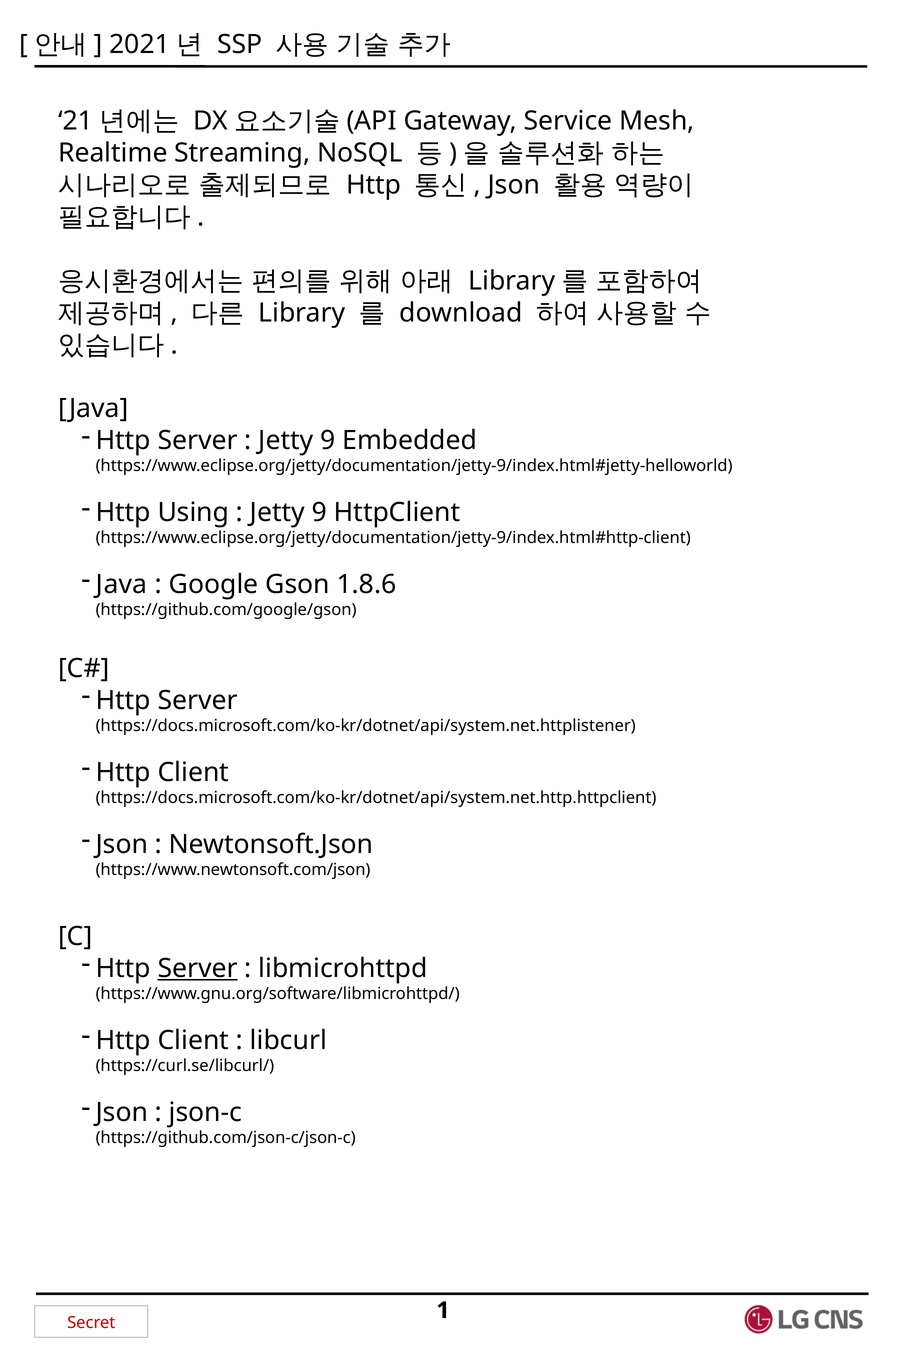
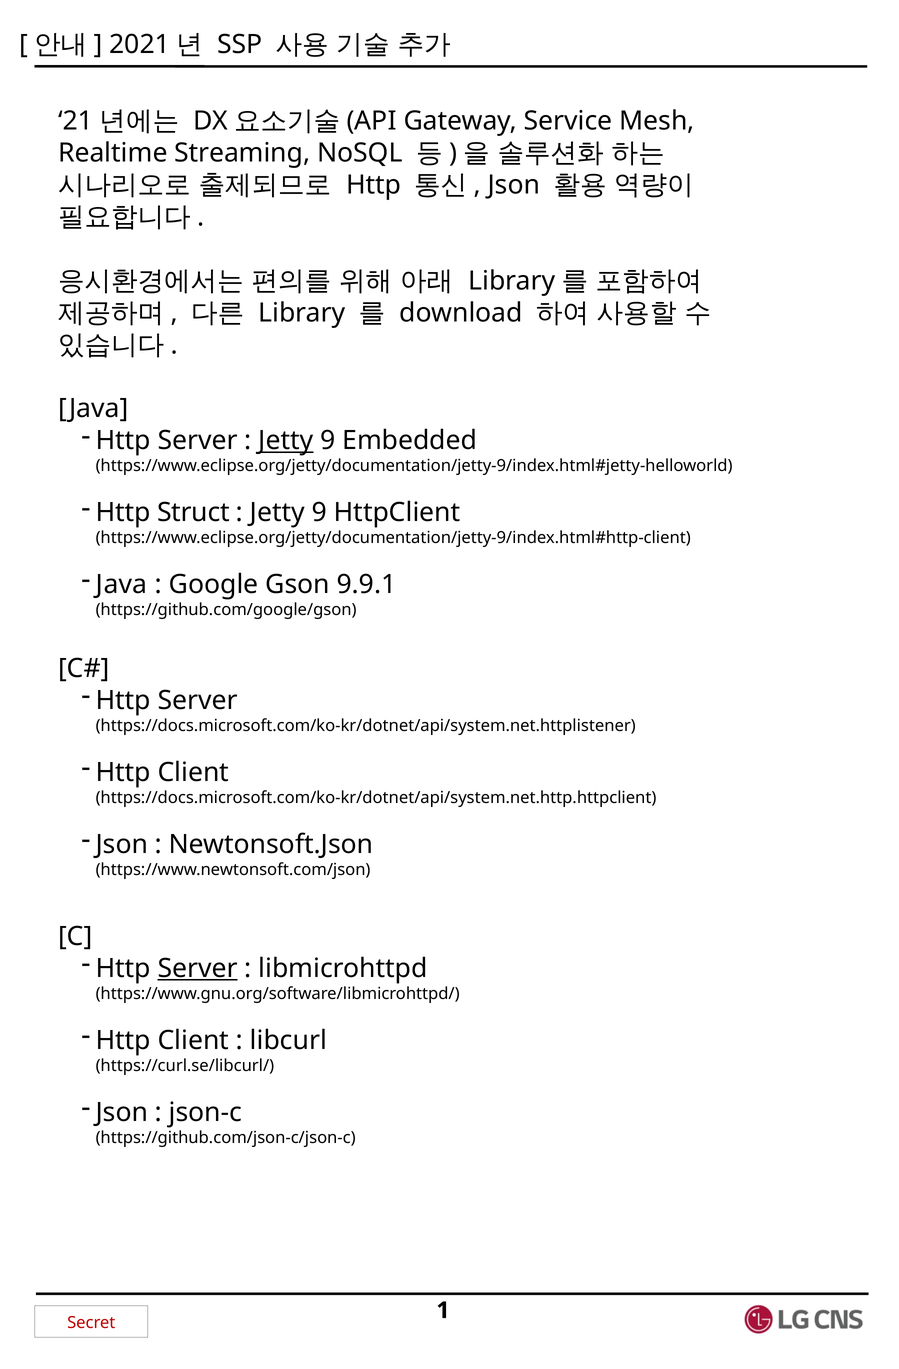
Jetty underline: none -> present (286, 441)
Using: Using -> Struct (193, 512)
1.8.6: 1.8.6 -> 9.9.1 (367, 584)
